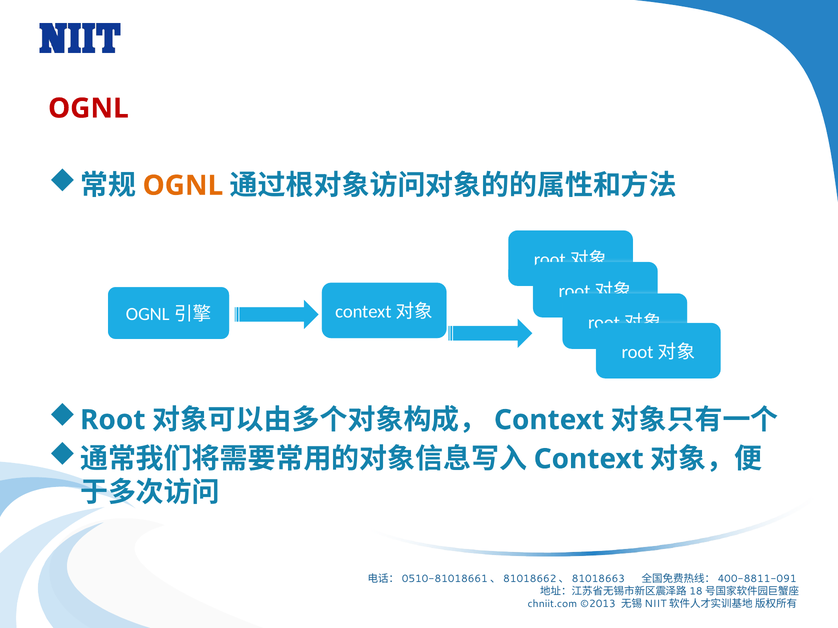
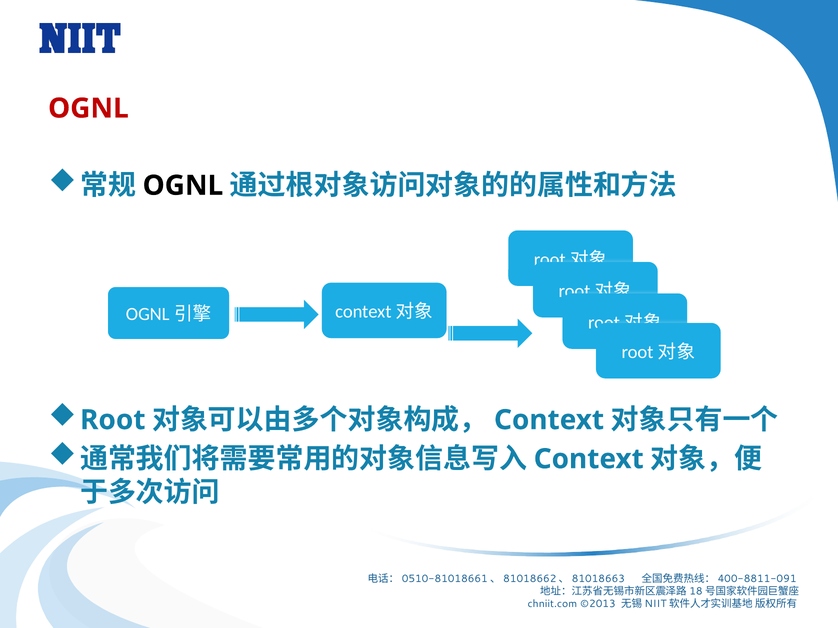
OGNL colour: orange -> black (183, 186)
